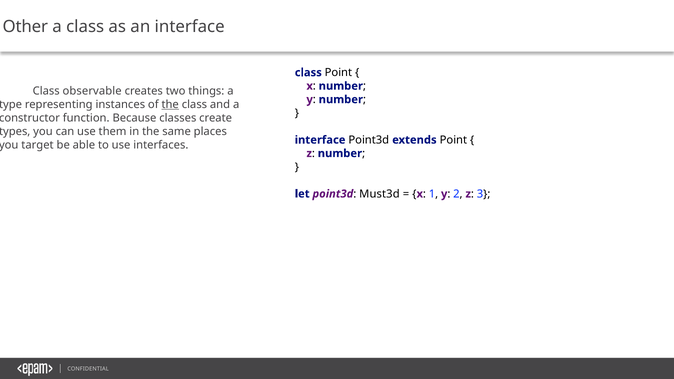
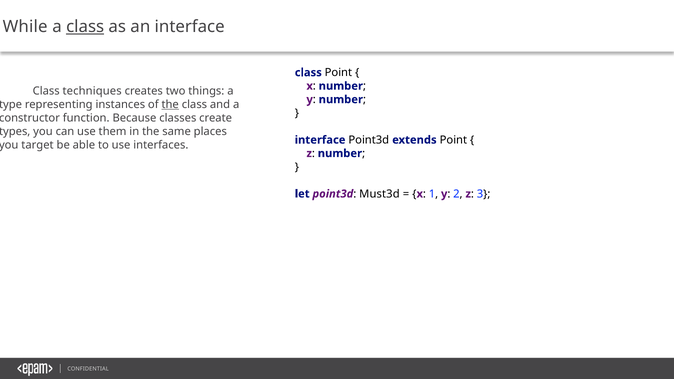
Other: Other -> While (25, 27)
class underline: none -> present (85, 27)
observable: observable -> techniques (92, 91)
